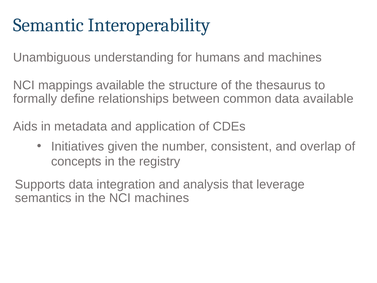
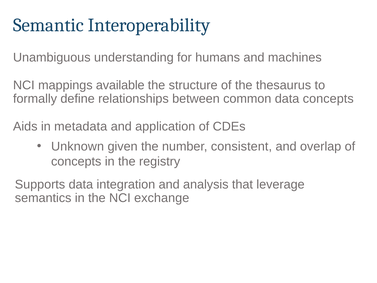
data available: available -> concepts (328, 99)
Initiatives: Initiatives -> Unknown (78, 146)
NCI machines: machines -> exchange (162, 198)
